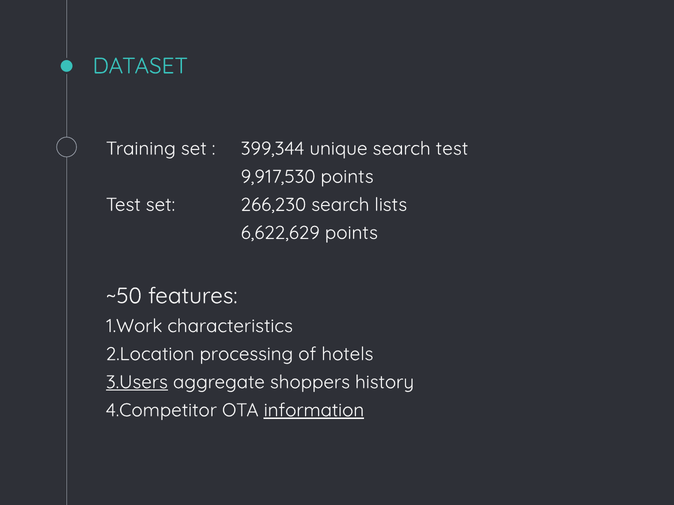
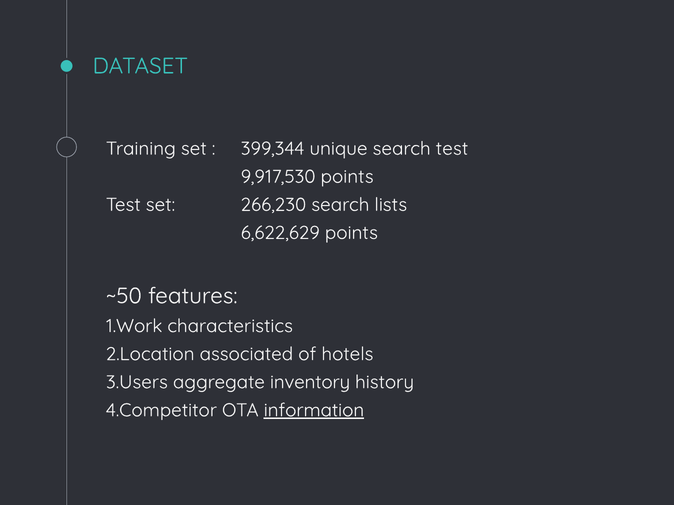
processing: processing -> associated (246, 354)
3.Users underline: present -> none (137, 382)
shoppers: shoppers -> inventory (310, 382)
